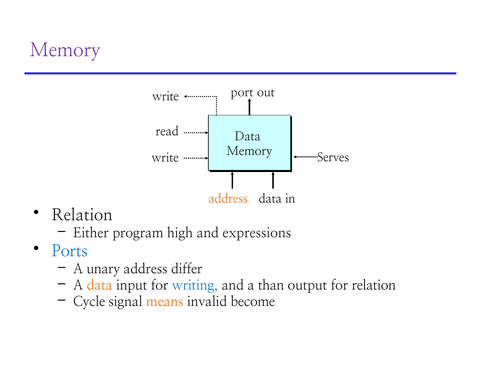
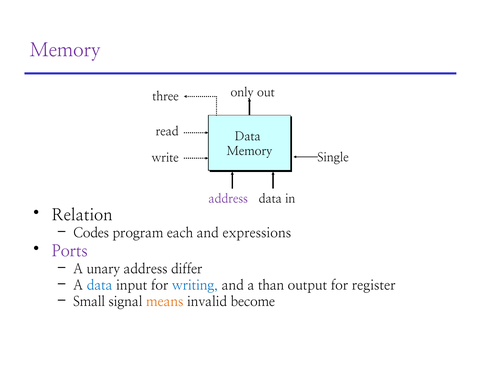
port: port -> only (242, 93)
write: write -> three (166, 96)
Serves: Serves -> Single (333, 157)
address colour: orange -> purple (228, 198)
Either: Either -> Codes (91, 233)
high: high -> each (180, 233)
Ports colour: blue -> purple (70, 251)
data colour: orange -> blue (100, 285)
for relation: relation -> register (374, 285)
Cycle: Cycle -> Small (89, 301)
